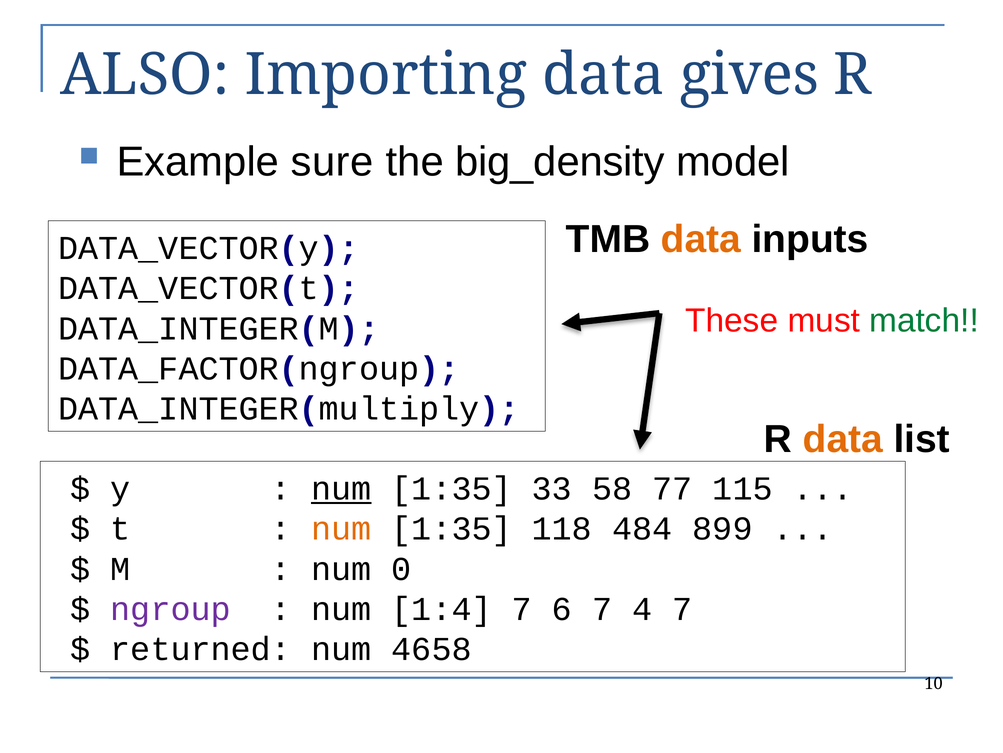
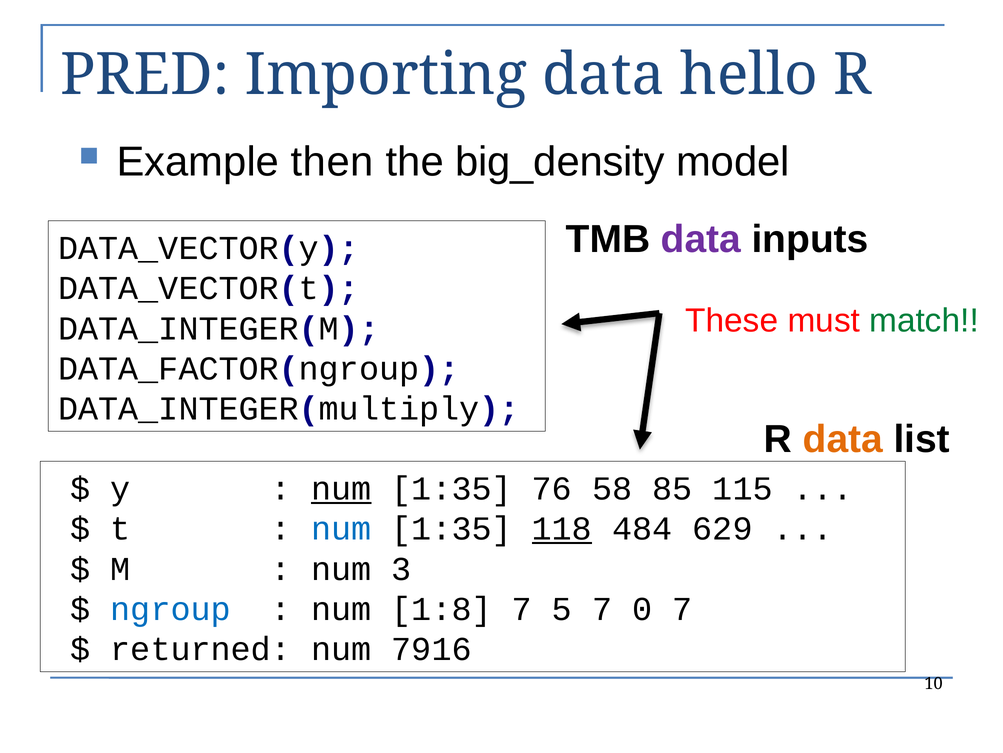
ALSO: ALSO -> PRED (145, 75)
gives: gives -> hello (749, 75)
sure: sure -> then (332, 162)
data colour: orange -> purple (701, 239)
33: 33 -> 76 (552, 488)
77: 77 -> 85 (672, 488)
num colour: orange -> blue (341, 528)
118 underline: none -> present (562, 528)
899: 899 -> 629 (722, 528)
0: 0 -> 3 (401, 568)
ngroup colour: purple -> blue (171, 609)
1:4: 1:4 -> 1:8 (442, 609)
6: 6 -> 5 (562, 609)
4: 4 -> 0 (642, 609)
4658: 4658 -> 7916 (432, 649)
